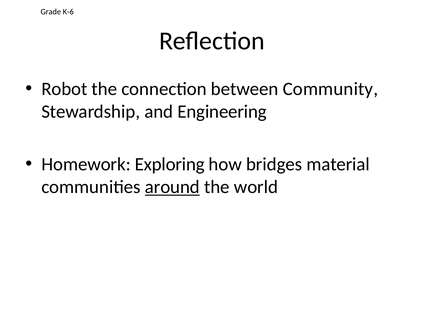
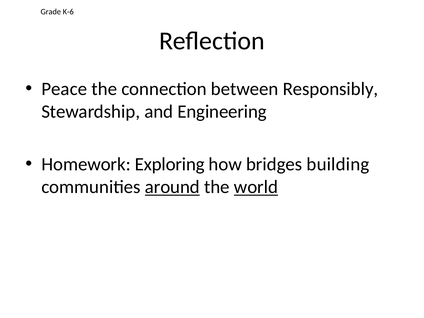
Robot: Robot -> Peace (64, 89)
Community: Community -> Responsibly (330, 89)
material: material -> building (338, 164)
world underline: none -> present (256, 187)
